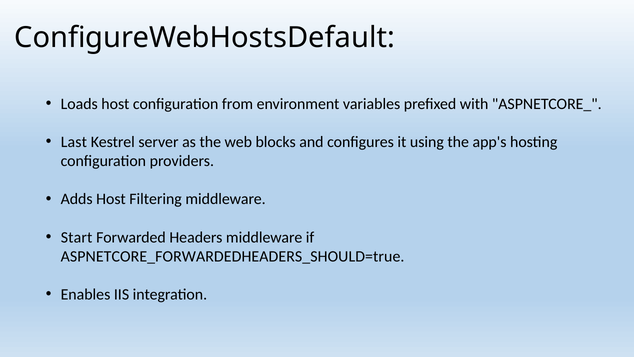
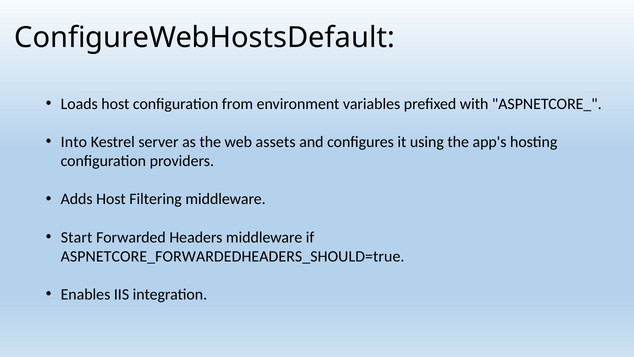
Last: Last -> Into (74, 142)
blocks: blocks -> assets (276, 142)
